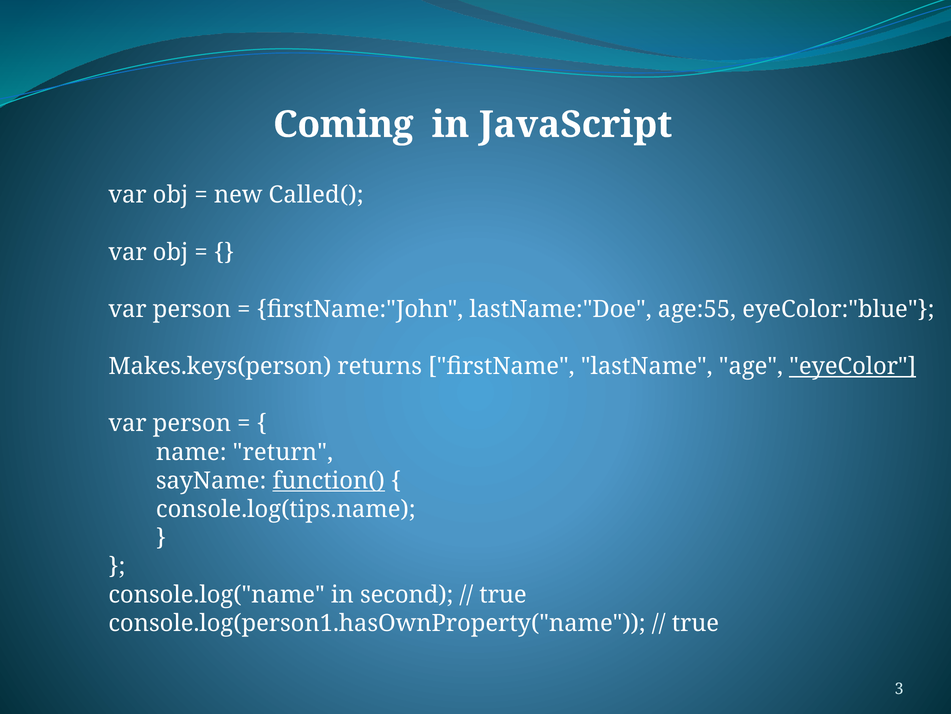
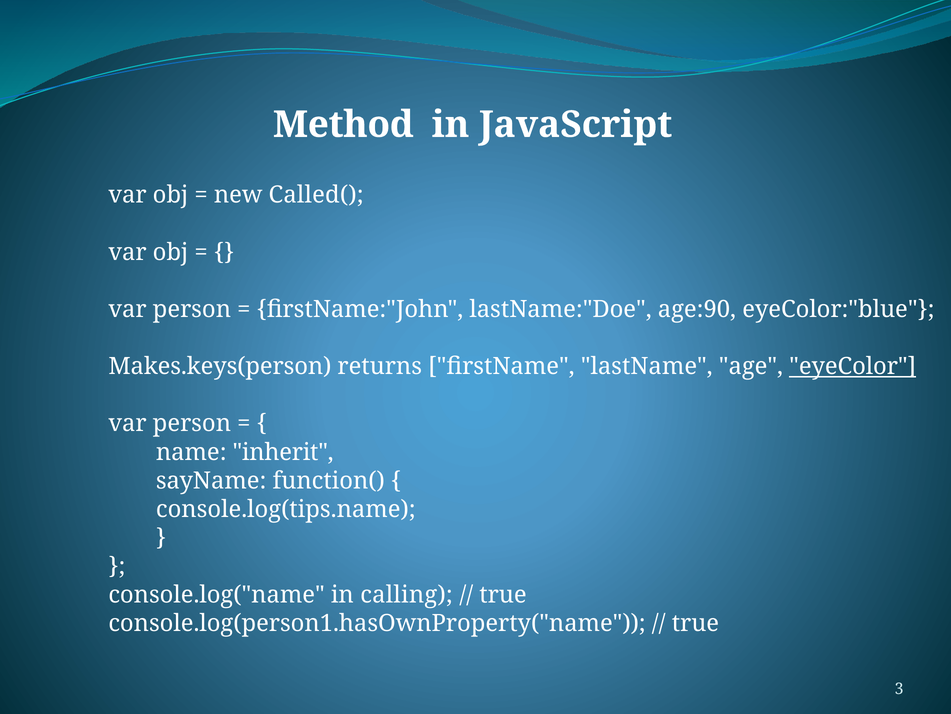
Coming: Coming -> Method (343, 125)
age:55: age:55 -> age:90 (697, 309)
return: return -> inherit (283, 452)
function( underline: present -> none (329, 480)
second: second -> calling (407, 594)
